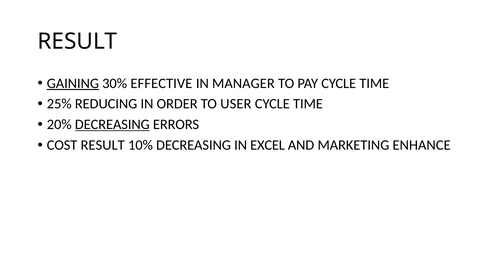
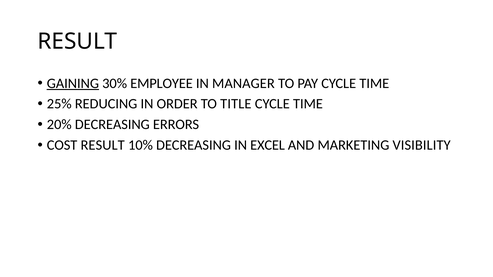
EFFECTIVE: EFFECTIVE -> EMPLOYEE (162, 83)
USER: USER -> TITLE (236, 104)
DECREASING underline: present -> none (112, 125)
ENHANCE: ENHANCE -> VISIBILITY (422, 145)
